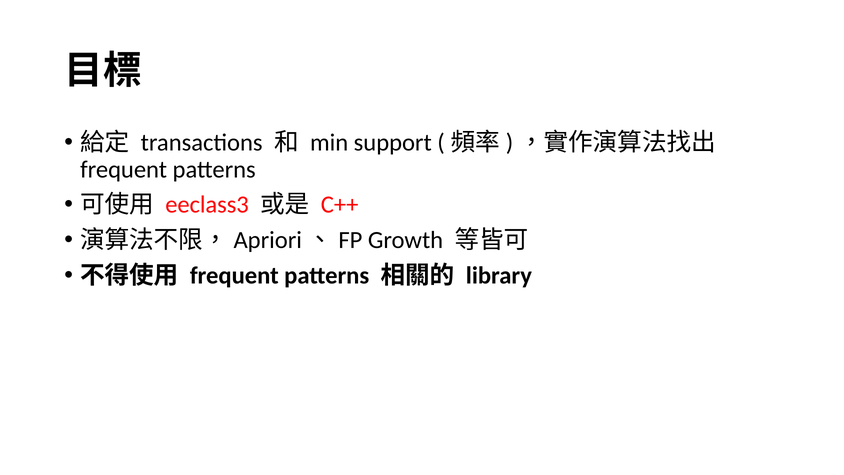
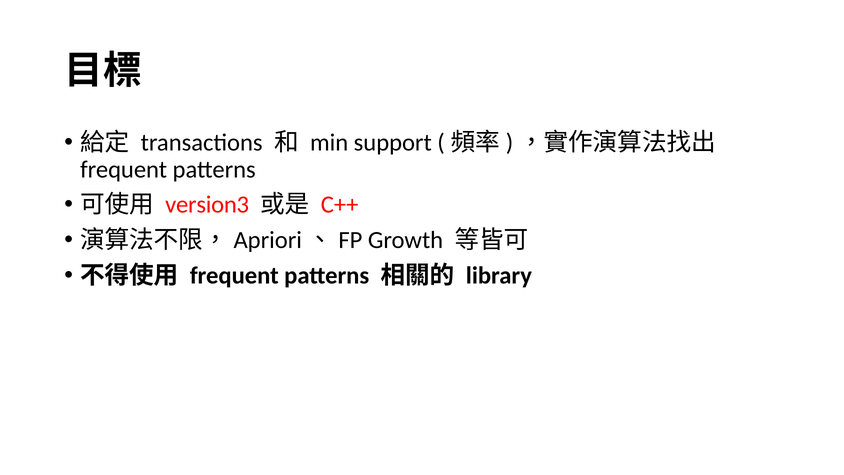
eeclass3: eeclass3 -> version3 (207, 205)
